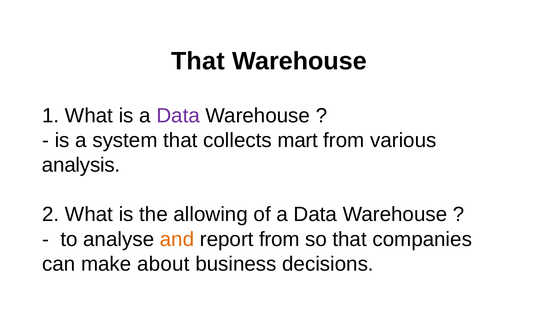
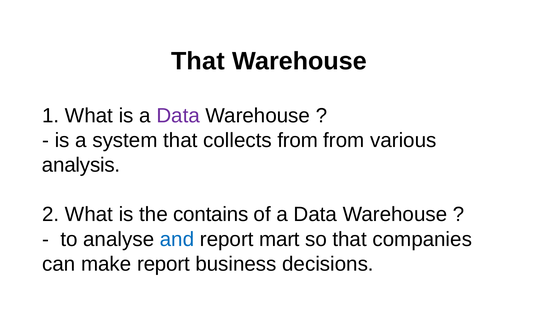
collects mart: mart -> from (298, 140)
allowing: allowing -> contains (211, 214)
and colour: orange -> blue (177, 239)
report from: from -> mart (279, 239)
make about: about -> report (163, 264)
